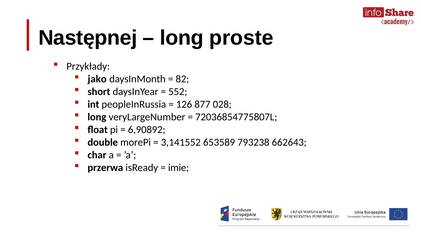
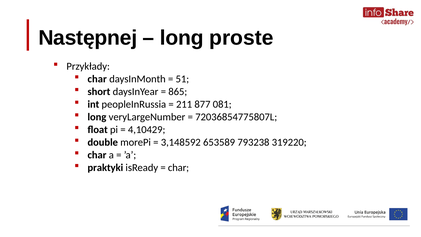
jako: jako -> char (97, 79)
82: 82 -> 51 (182, 79)
552: 552 -> 865 (178, 92)
126: 126 -> 211 (184, 104)
028: 028 -> 081 (222, 104)
6,90892: 6,90892 -> 4,10429 (147, 130)
3,141552: 3,141552 -> 3,148592 (181, 142)
662643: 662643 -> 319220 (289, 142)
przerwa: przerwa -> praktyki (105, 167)
imie: imie -> char (179, 167)
